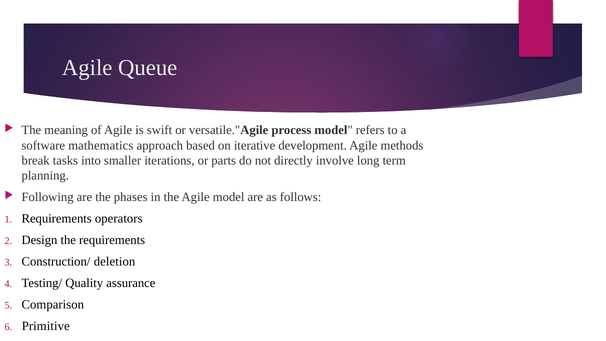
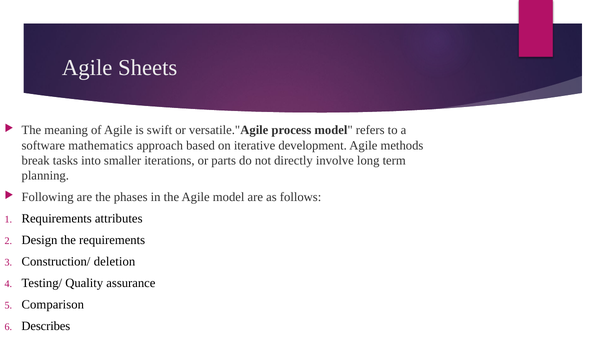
Queue: Queue -> Sheets (148, 68)
operators: operators -> attributes (119, 219)
Primitive: Primitive -> Describes (46, 326)
